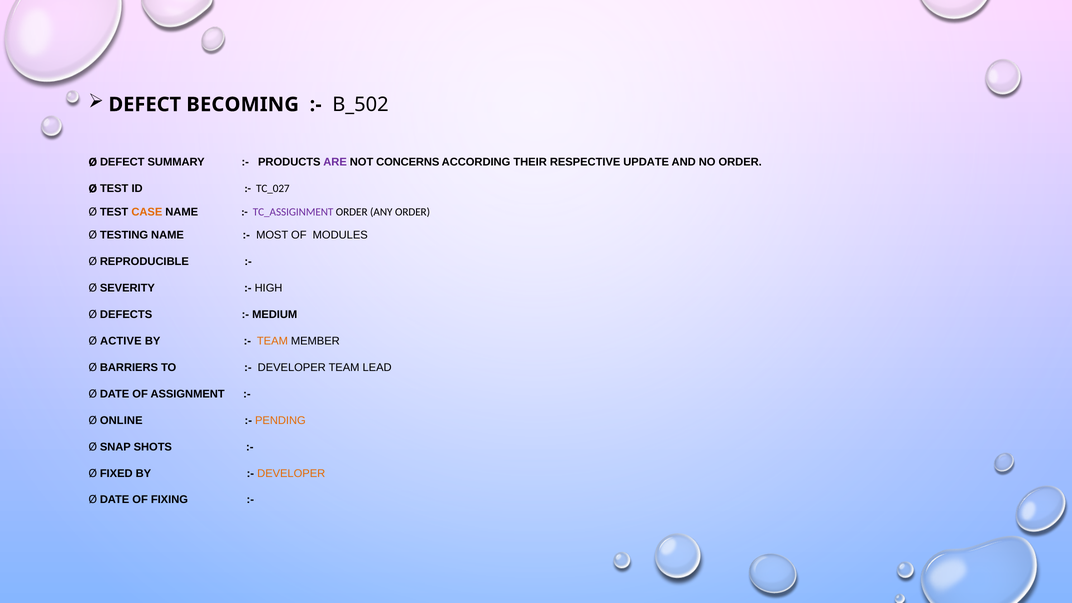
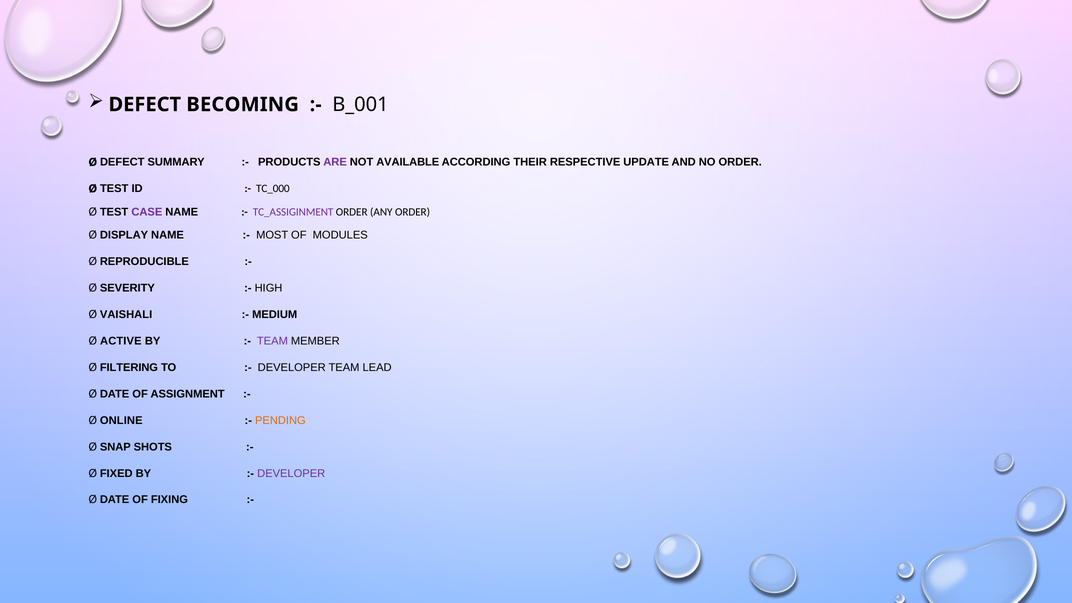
B_502: B_502 -> B_001 (360, 105)
CONCERNS: CONCERNS -> AVAILABLE (408, 162)
TC_027: TC_027 -> TC_000 (273, 189)
CASE colour: orange -> purple (147, 212)
TESTING: TESTING -> DISPLAY (124, 235)
DEFECTS: DEFECTS -> VAISHALI (126, 315)
TEAM colour: orange -> purple (272, 341)
BARRIERS: BARRIERS -> FILTERING (129, 367)
DEVELOPER colour: orange -> purple (291, 473)
